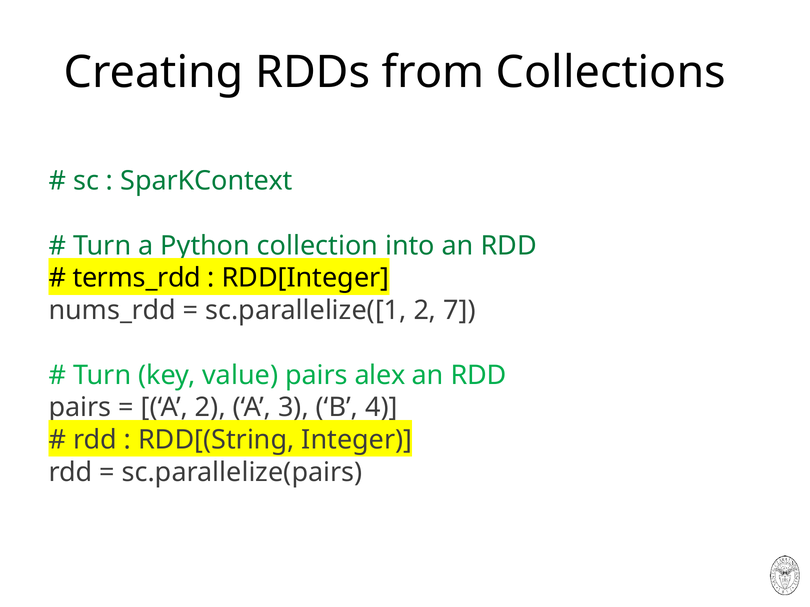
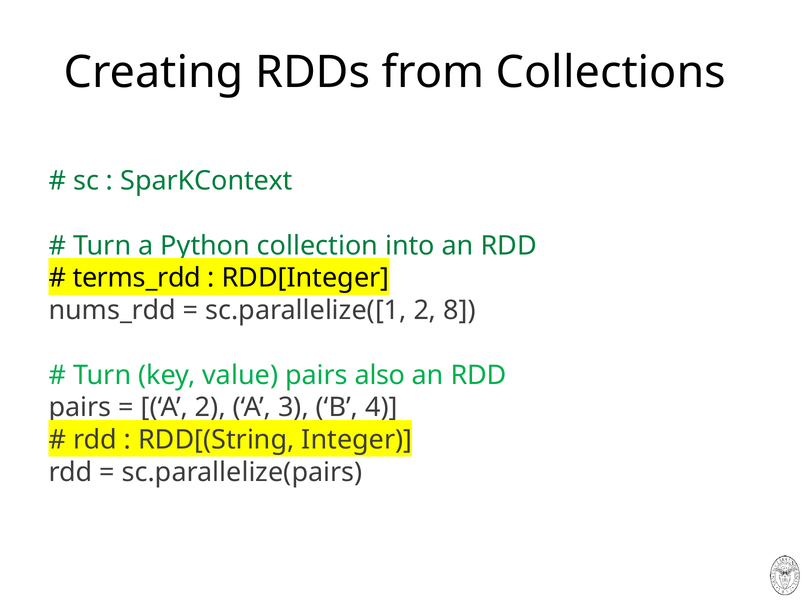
7: 7 -> 8 (459, 311)
alex: alex -> also (380, 375)
